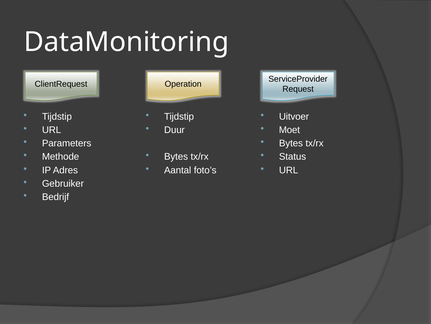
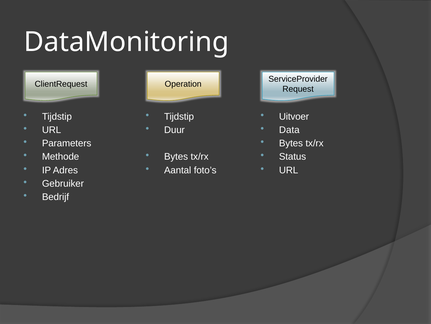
Moet: Moet -> Data (289, 130)
